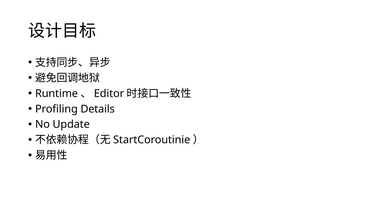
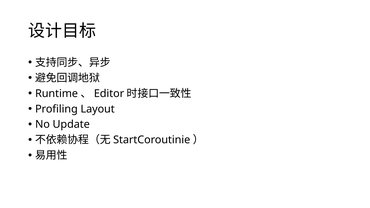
Details: Details -> Layout (98, 109)
